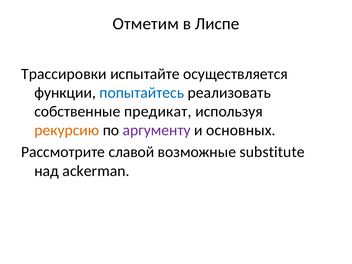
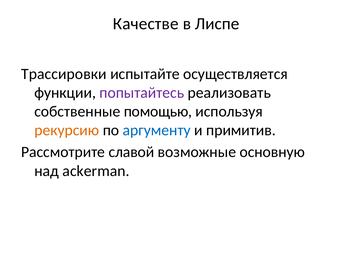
Отметим: Отметим -> Качестве (146, 24)
попытайтесь colour: blue -> purple (142, 93)
предикат: предикат -> помощью (158, 111)
аргументу colour: purple -> blue (157, 130)
основных: основных -> примитив (241, 130)
substitute: substitute -> основную (272, 152)
